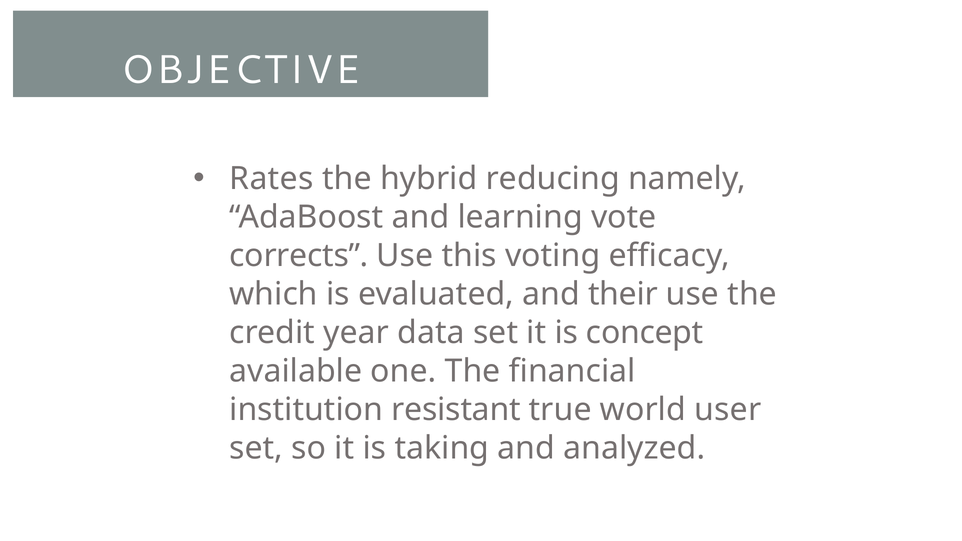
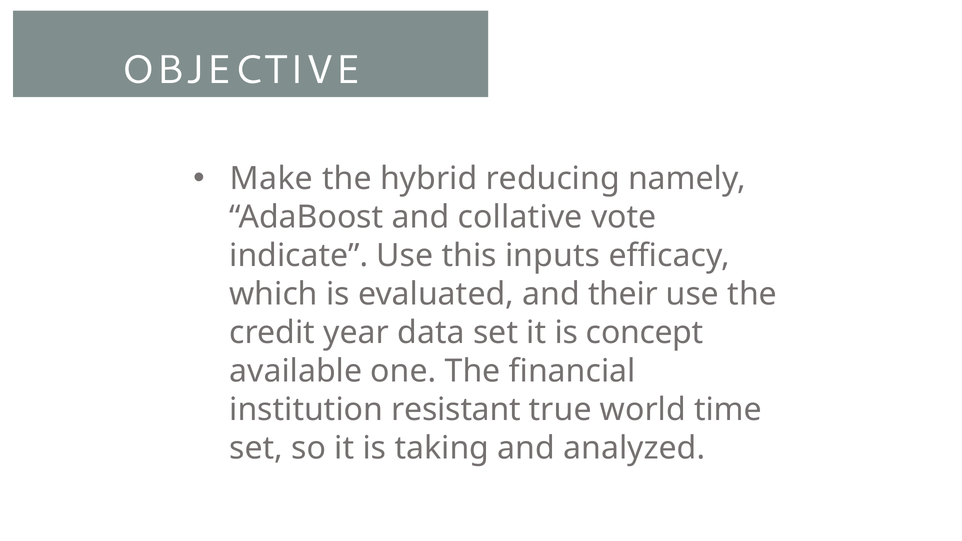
Rates: Rates -> Make (271, 179)
learning: learning -> collative (520, 217)
corrects: corrects -> indicate (299, 256)
voting: voting -> inputs (553, 256)
user: user -> time (728, 410)
